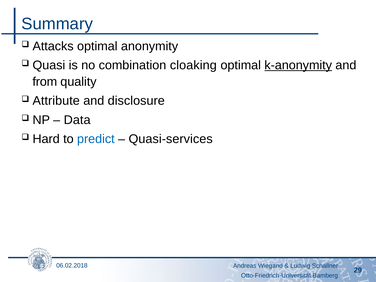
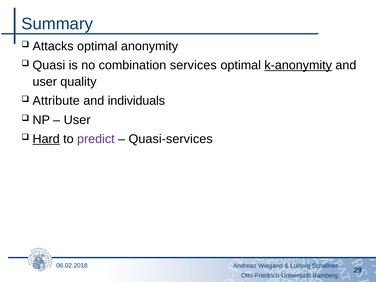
cloaking: cloaking -> services (193, 65)
from: from -> user (45, 82)
disclosure: disclosure -> individuals (136, 101)
Data: Data -> User (77, 120)
Hard underline: none -> present (46, 139)
predict colour: blue -> purple (96, 139)
